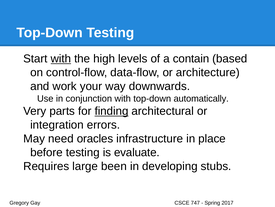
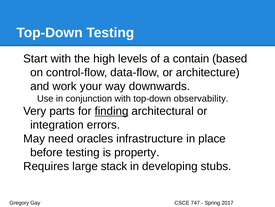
with underline: present -> none (61, 59)
automatically: automatically -> observability (201, 98)
evaluate: evaluate -> property (137, 152)
been: been -> stack (114, 166)
